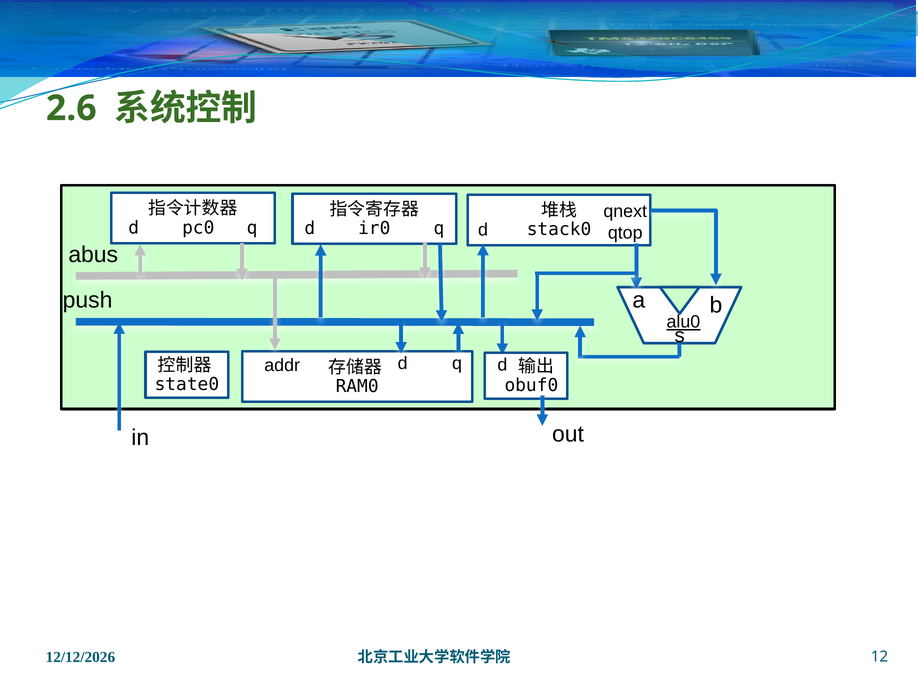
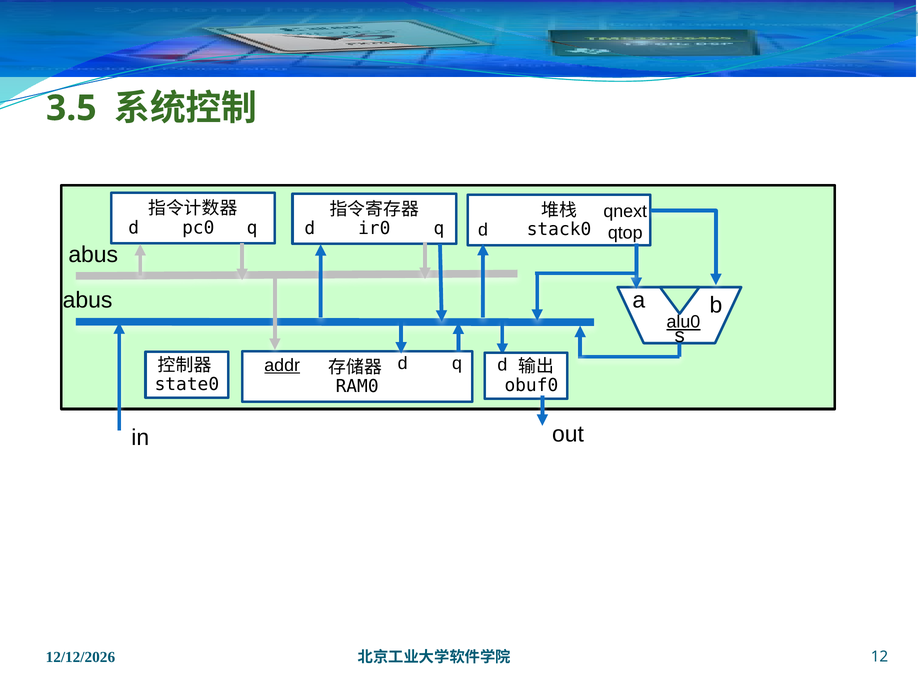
2.6: 2.6 -> 3.5 (71, 108)
push: push -> abus (88, 300)
addr underline: none -> present (282, 366)
